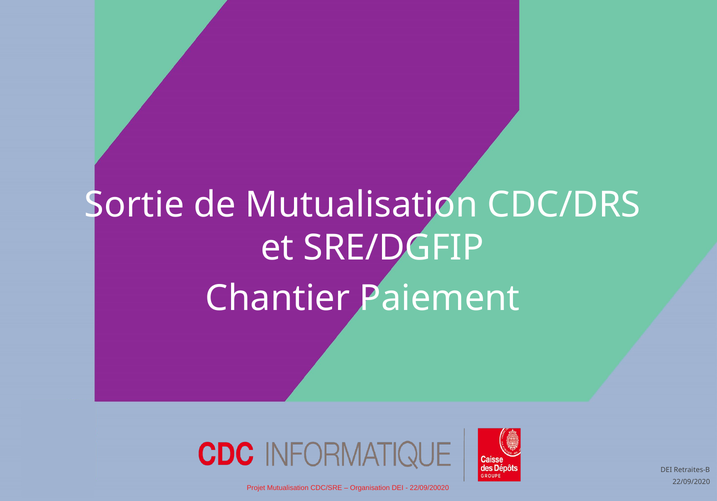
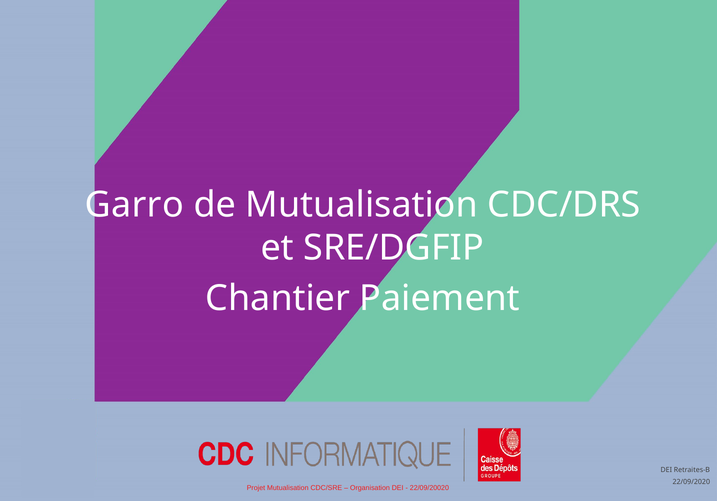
Sortie: Sortie -> Garro (134, 205)
